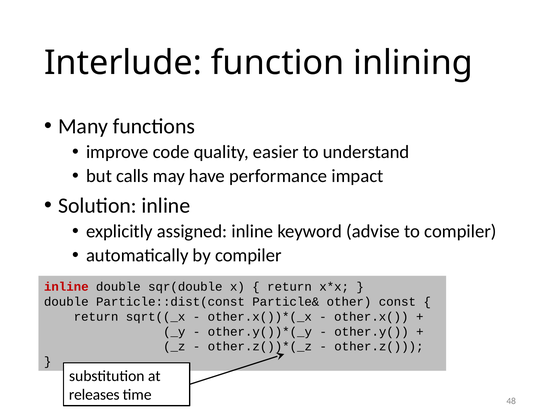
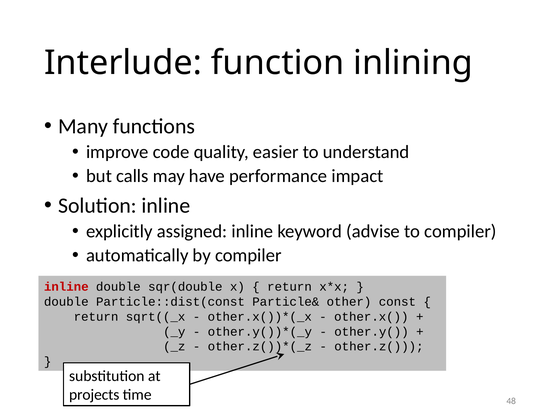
releases: releases -> projects (94, 395)
